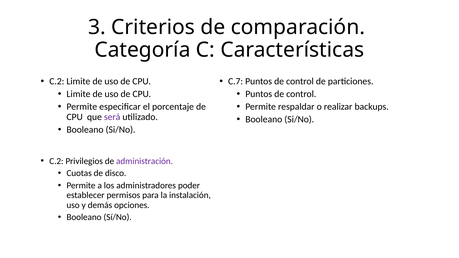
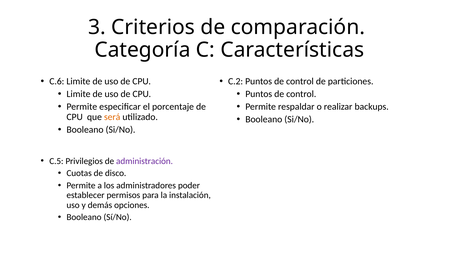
C.2: C.2 -> C.6 (57, 81)
C.7: C.7 -> C.2 (236, 81)
será colour: purple -> orange (112, 117)
C.2: C.2 -> C.5 (56, 161)
